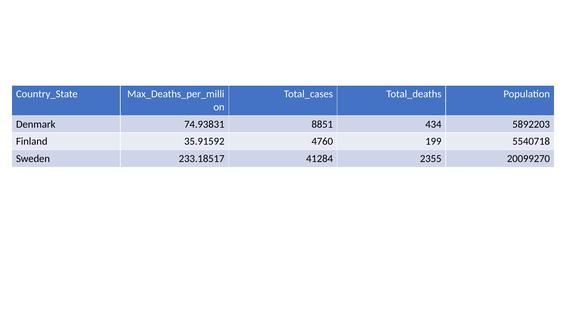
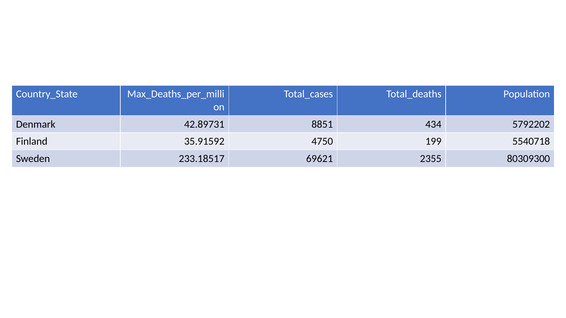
74.93831: 74.93831 -> 42.89731 (204, 124)
5892203: 5892203 -> 5792202 (531, 124)
4760: 4760 -> 4750 (322, 142)
41284: 41284 -> 69621 (320, 159)
20099270: 20099270 -> 80309300 (528, 159)
